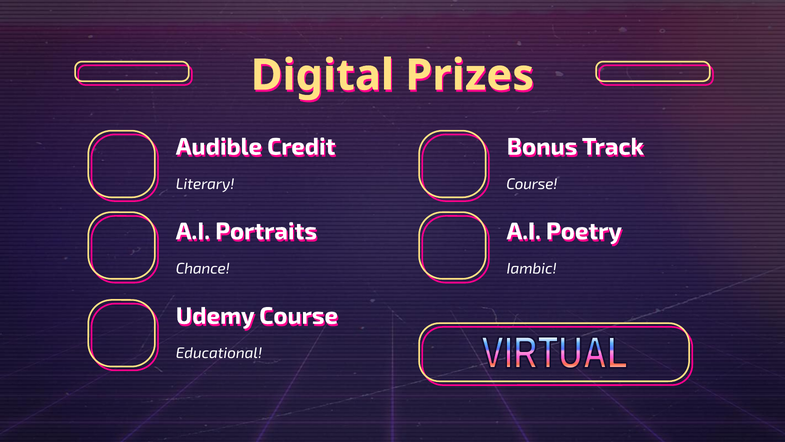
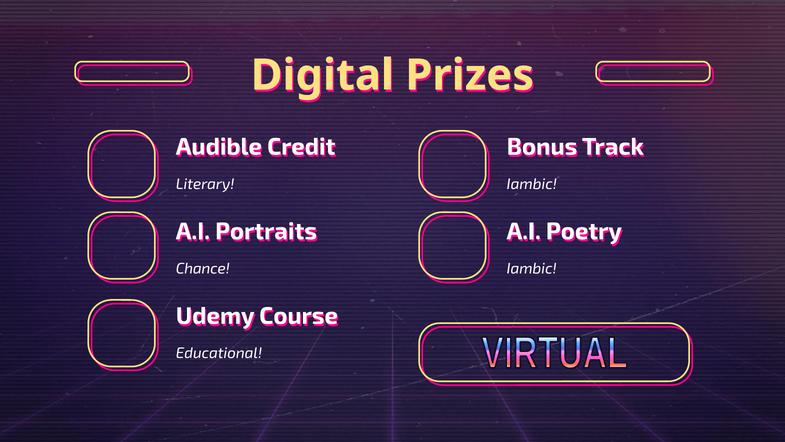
Course: Course -> Iambic (532, 184)
